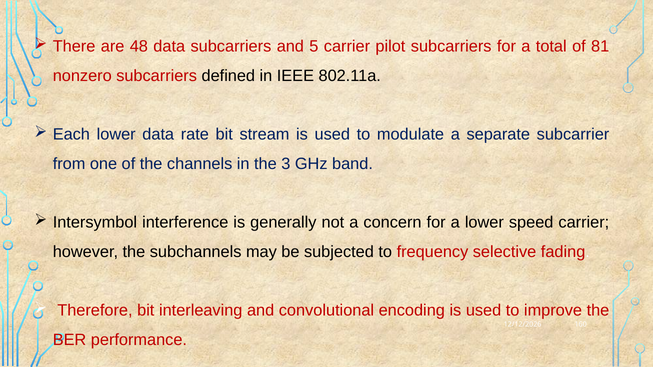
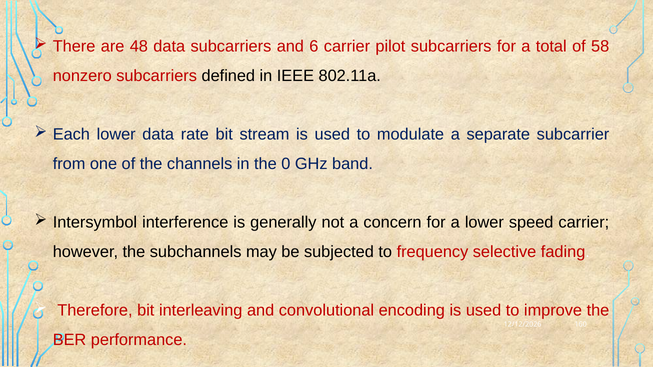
5: 5 -> 6 (314, 46)
81: 81 -> 58 (600, 46)
3: 3 -> 0 (286, 164)
